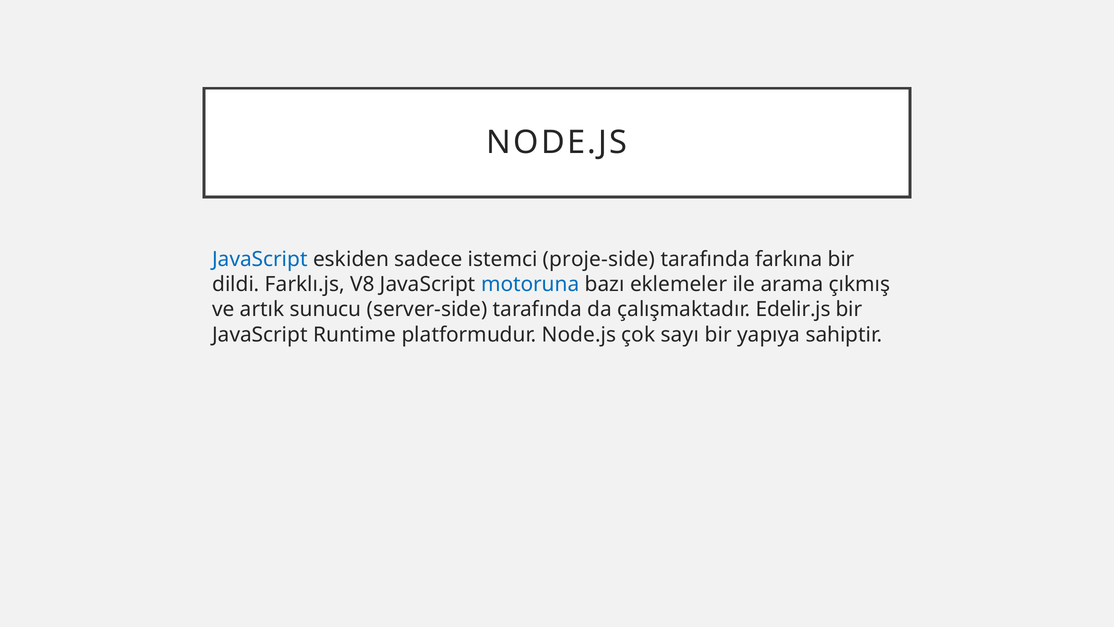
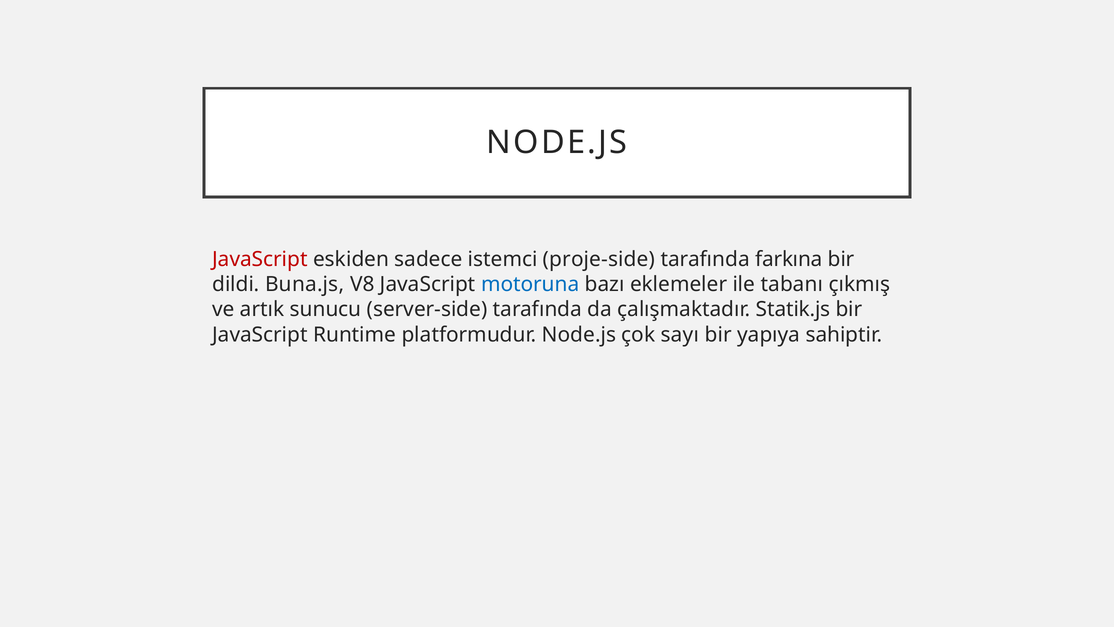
JavaScript colour: blue -> red (260, 259)
Farklı.js: Farklı.js -> Buna.js (305, 284)
arama: arama -> tabanı (792, 284)
Edelir.js: Edelir.js -> Statik.js (793, 309)
